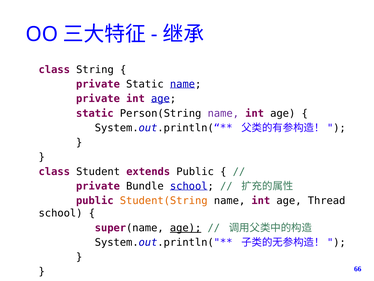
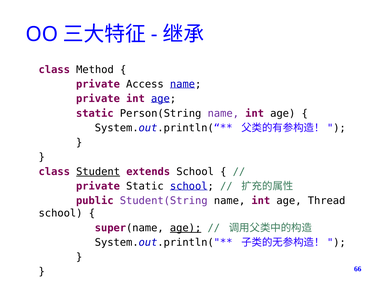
String: String -> Method (95, 69)
private Static: Static -> Access (145, 84)
Student underline: none -> present (98, 171)
extends Public: Public -> School (195, 171)
private Bundle: Bundle -> Static (145, 186)
Student(String colour: orange -> purple (164, 200)
